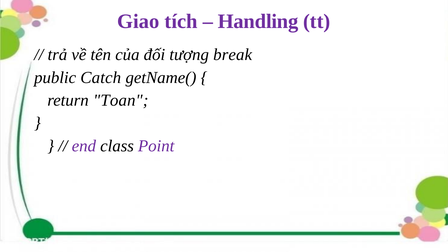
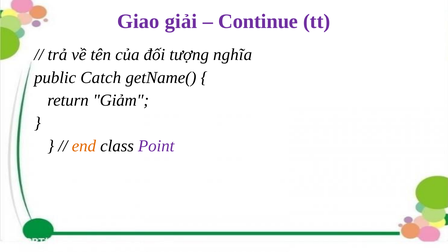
tích: tích -> giải (181, 21)
Handling: Handling -> Continue (258, 21)
break: break -> nghĩa (233, 55)
Toan: Toan -> Giảm (121, 100)
end colour: purple -> orange (84, 146)
